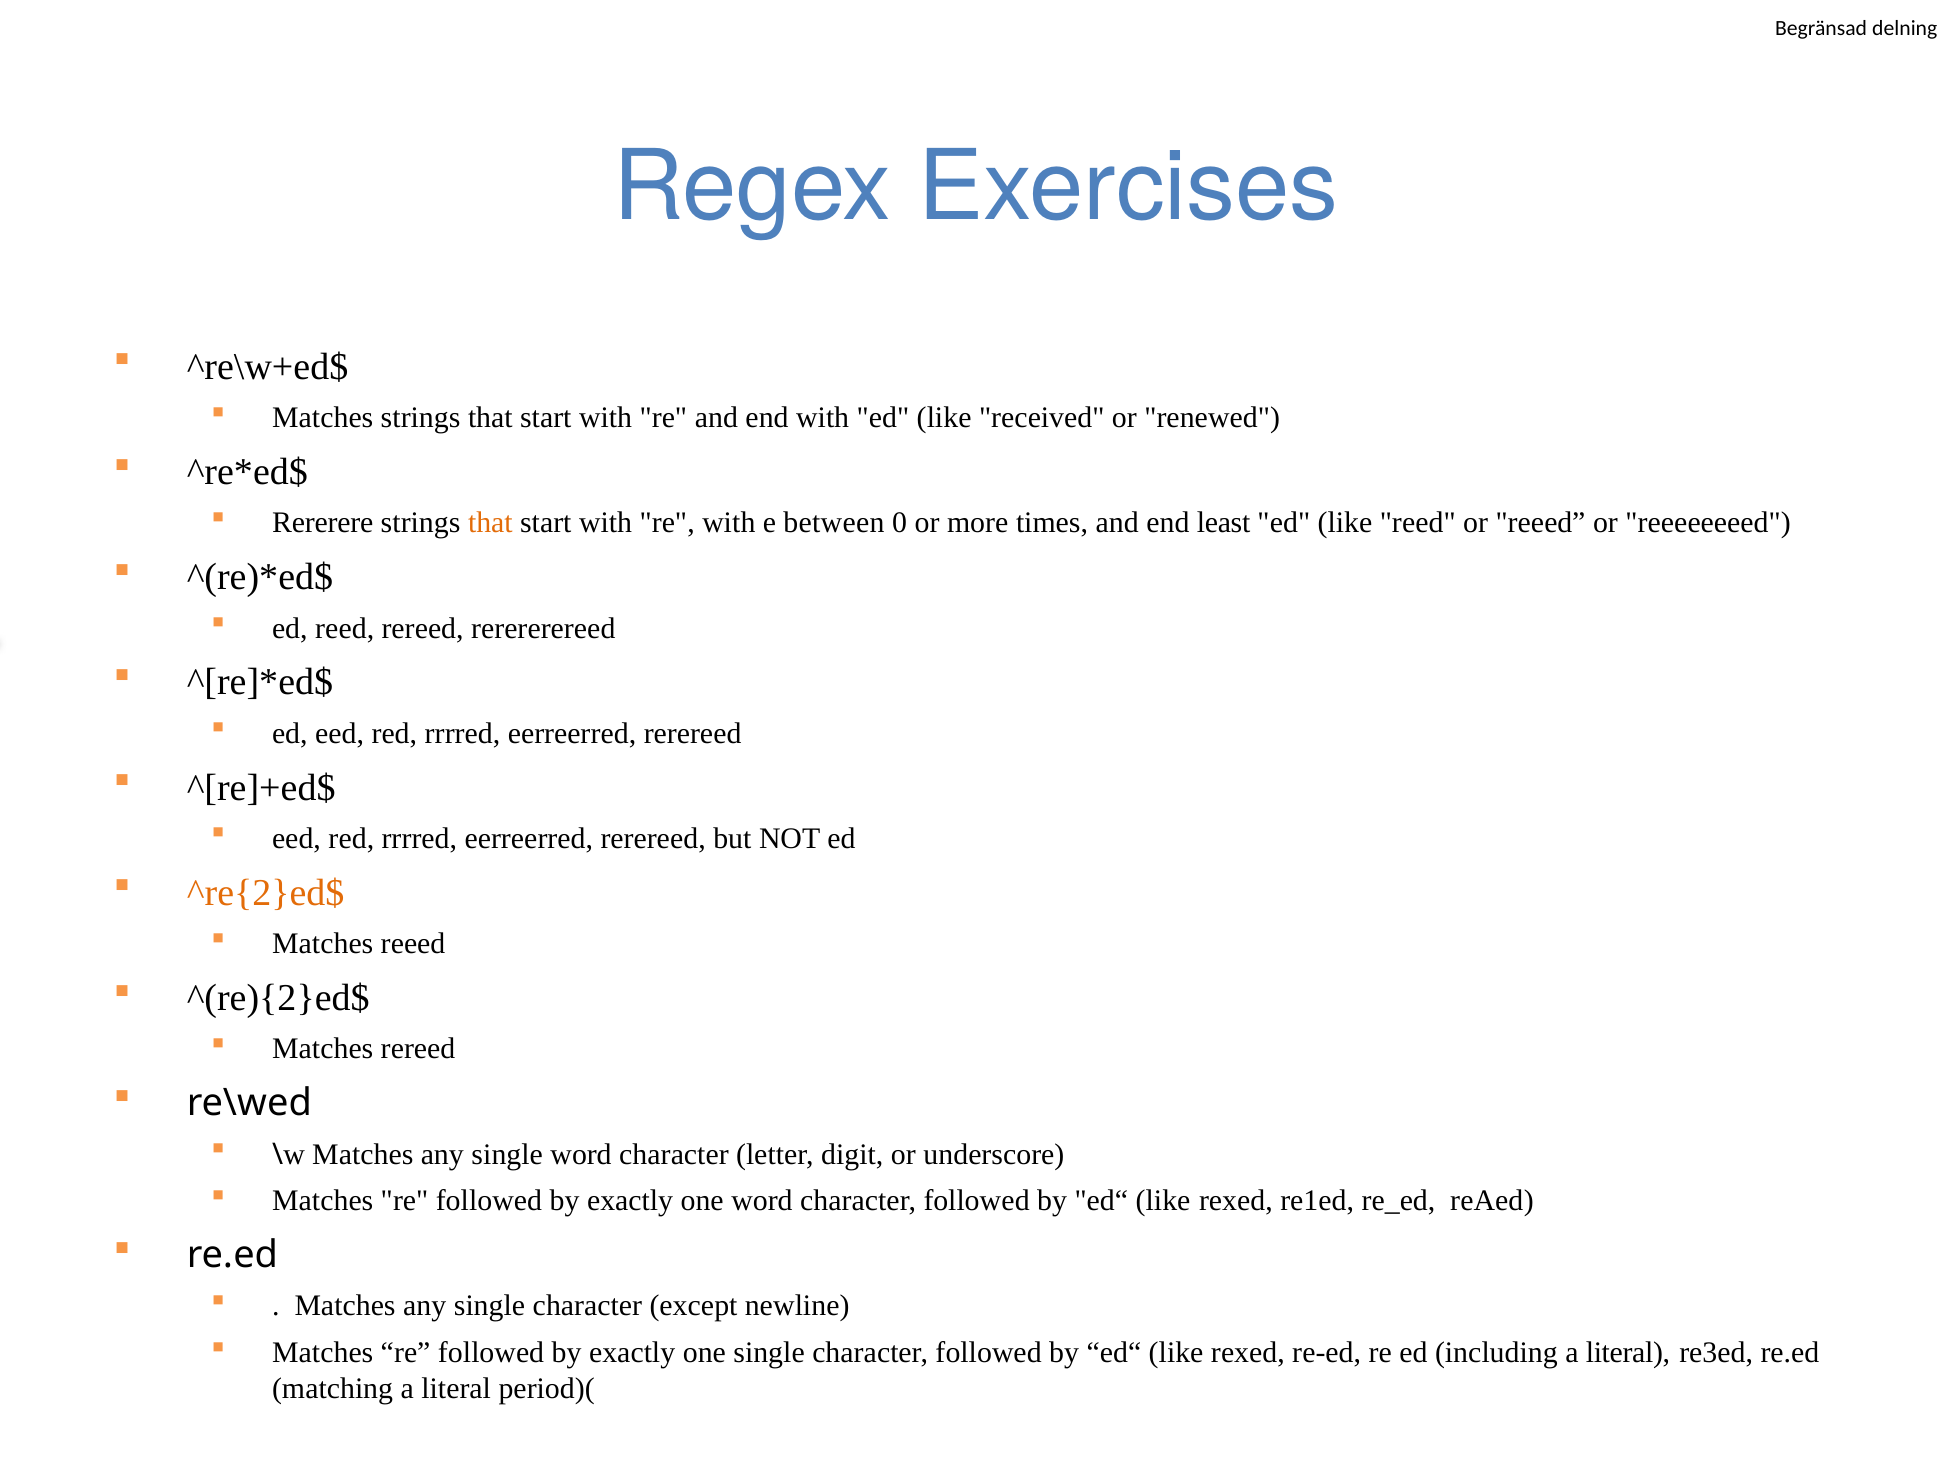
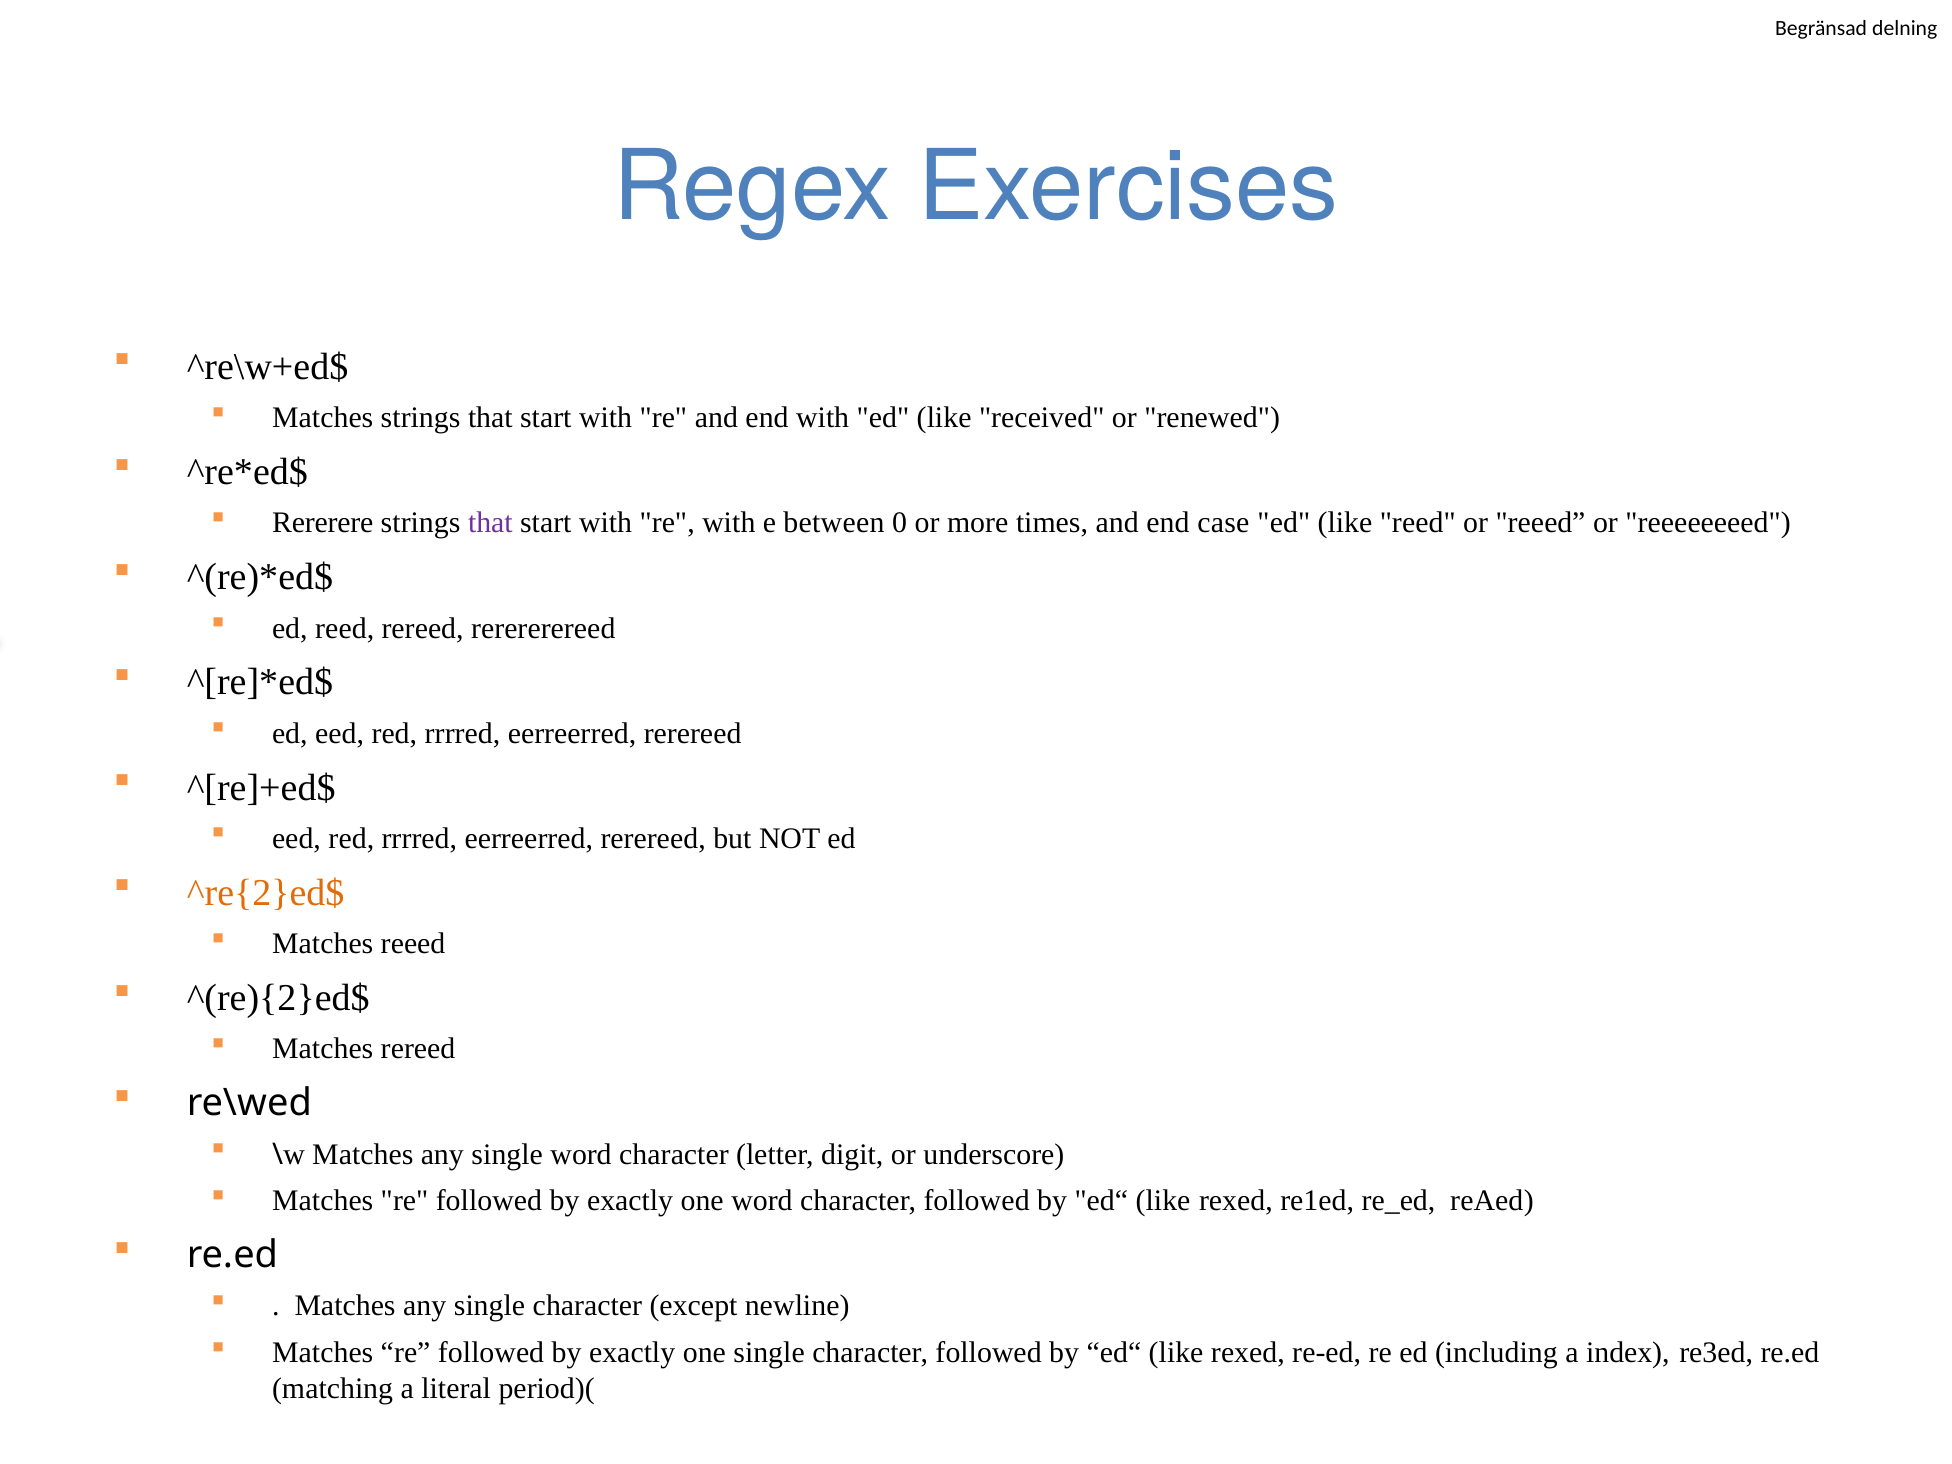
that colour: orange -> purple (490, 523)
least: least -> case (1223, 523)
including a literal: literal -> index (1628, 1353)
